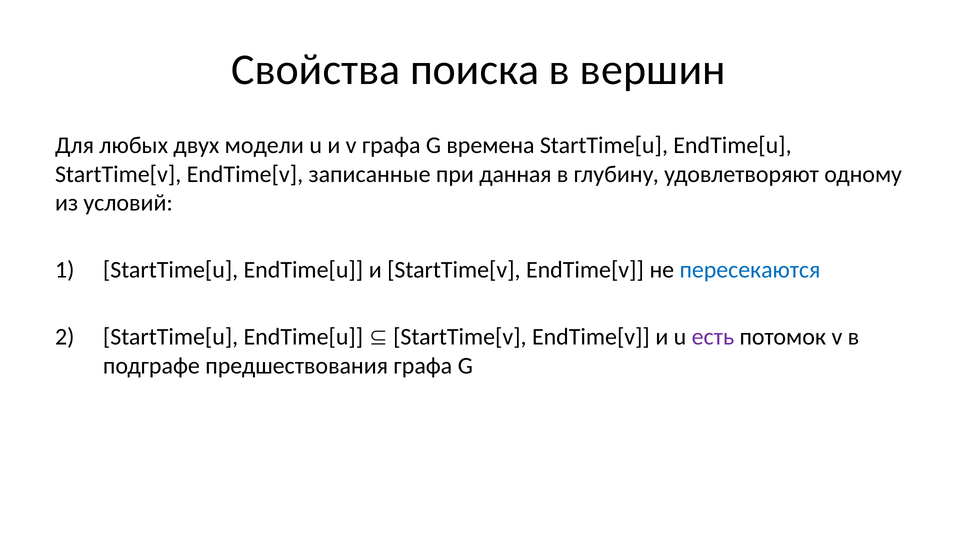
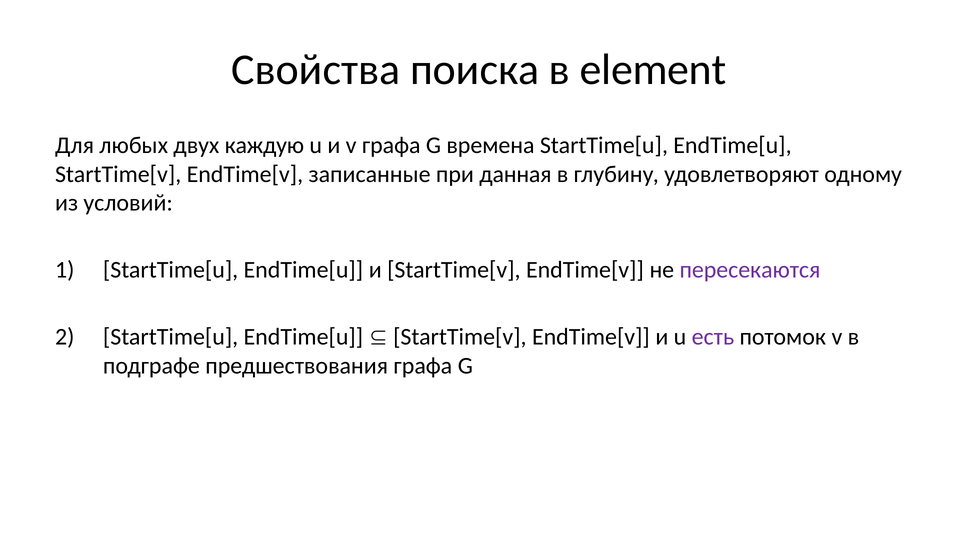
вершин: вершин -> element (653, 70)
модели: модели -> каждую (264, 145)
пересекаются colour: blue -> purple (750, 270)
